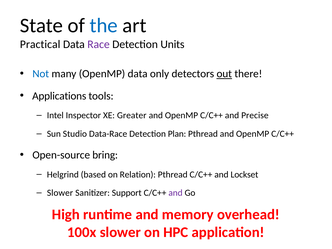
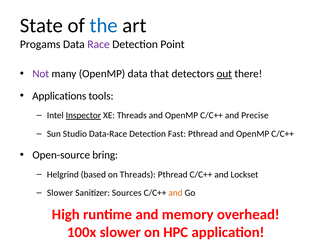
Practical: Practical -> Progams (40, 44)
Units: Units -> Point (172, 44)
Not colour: blue -> purple (41, 74)
only: only -> that (159, 74)
Inspector underline: none -> present (83, 115)
XE Greater: Greater -> Threads (132, 115)
Plan: Plan -> Fast (177, 134)
on Relation: Relation -> Threads (138, 174)
Support: Support -> Sources (127, 193)
and colour: purple -> orange (176, 193)
